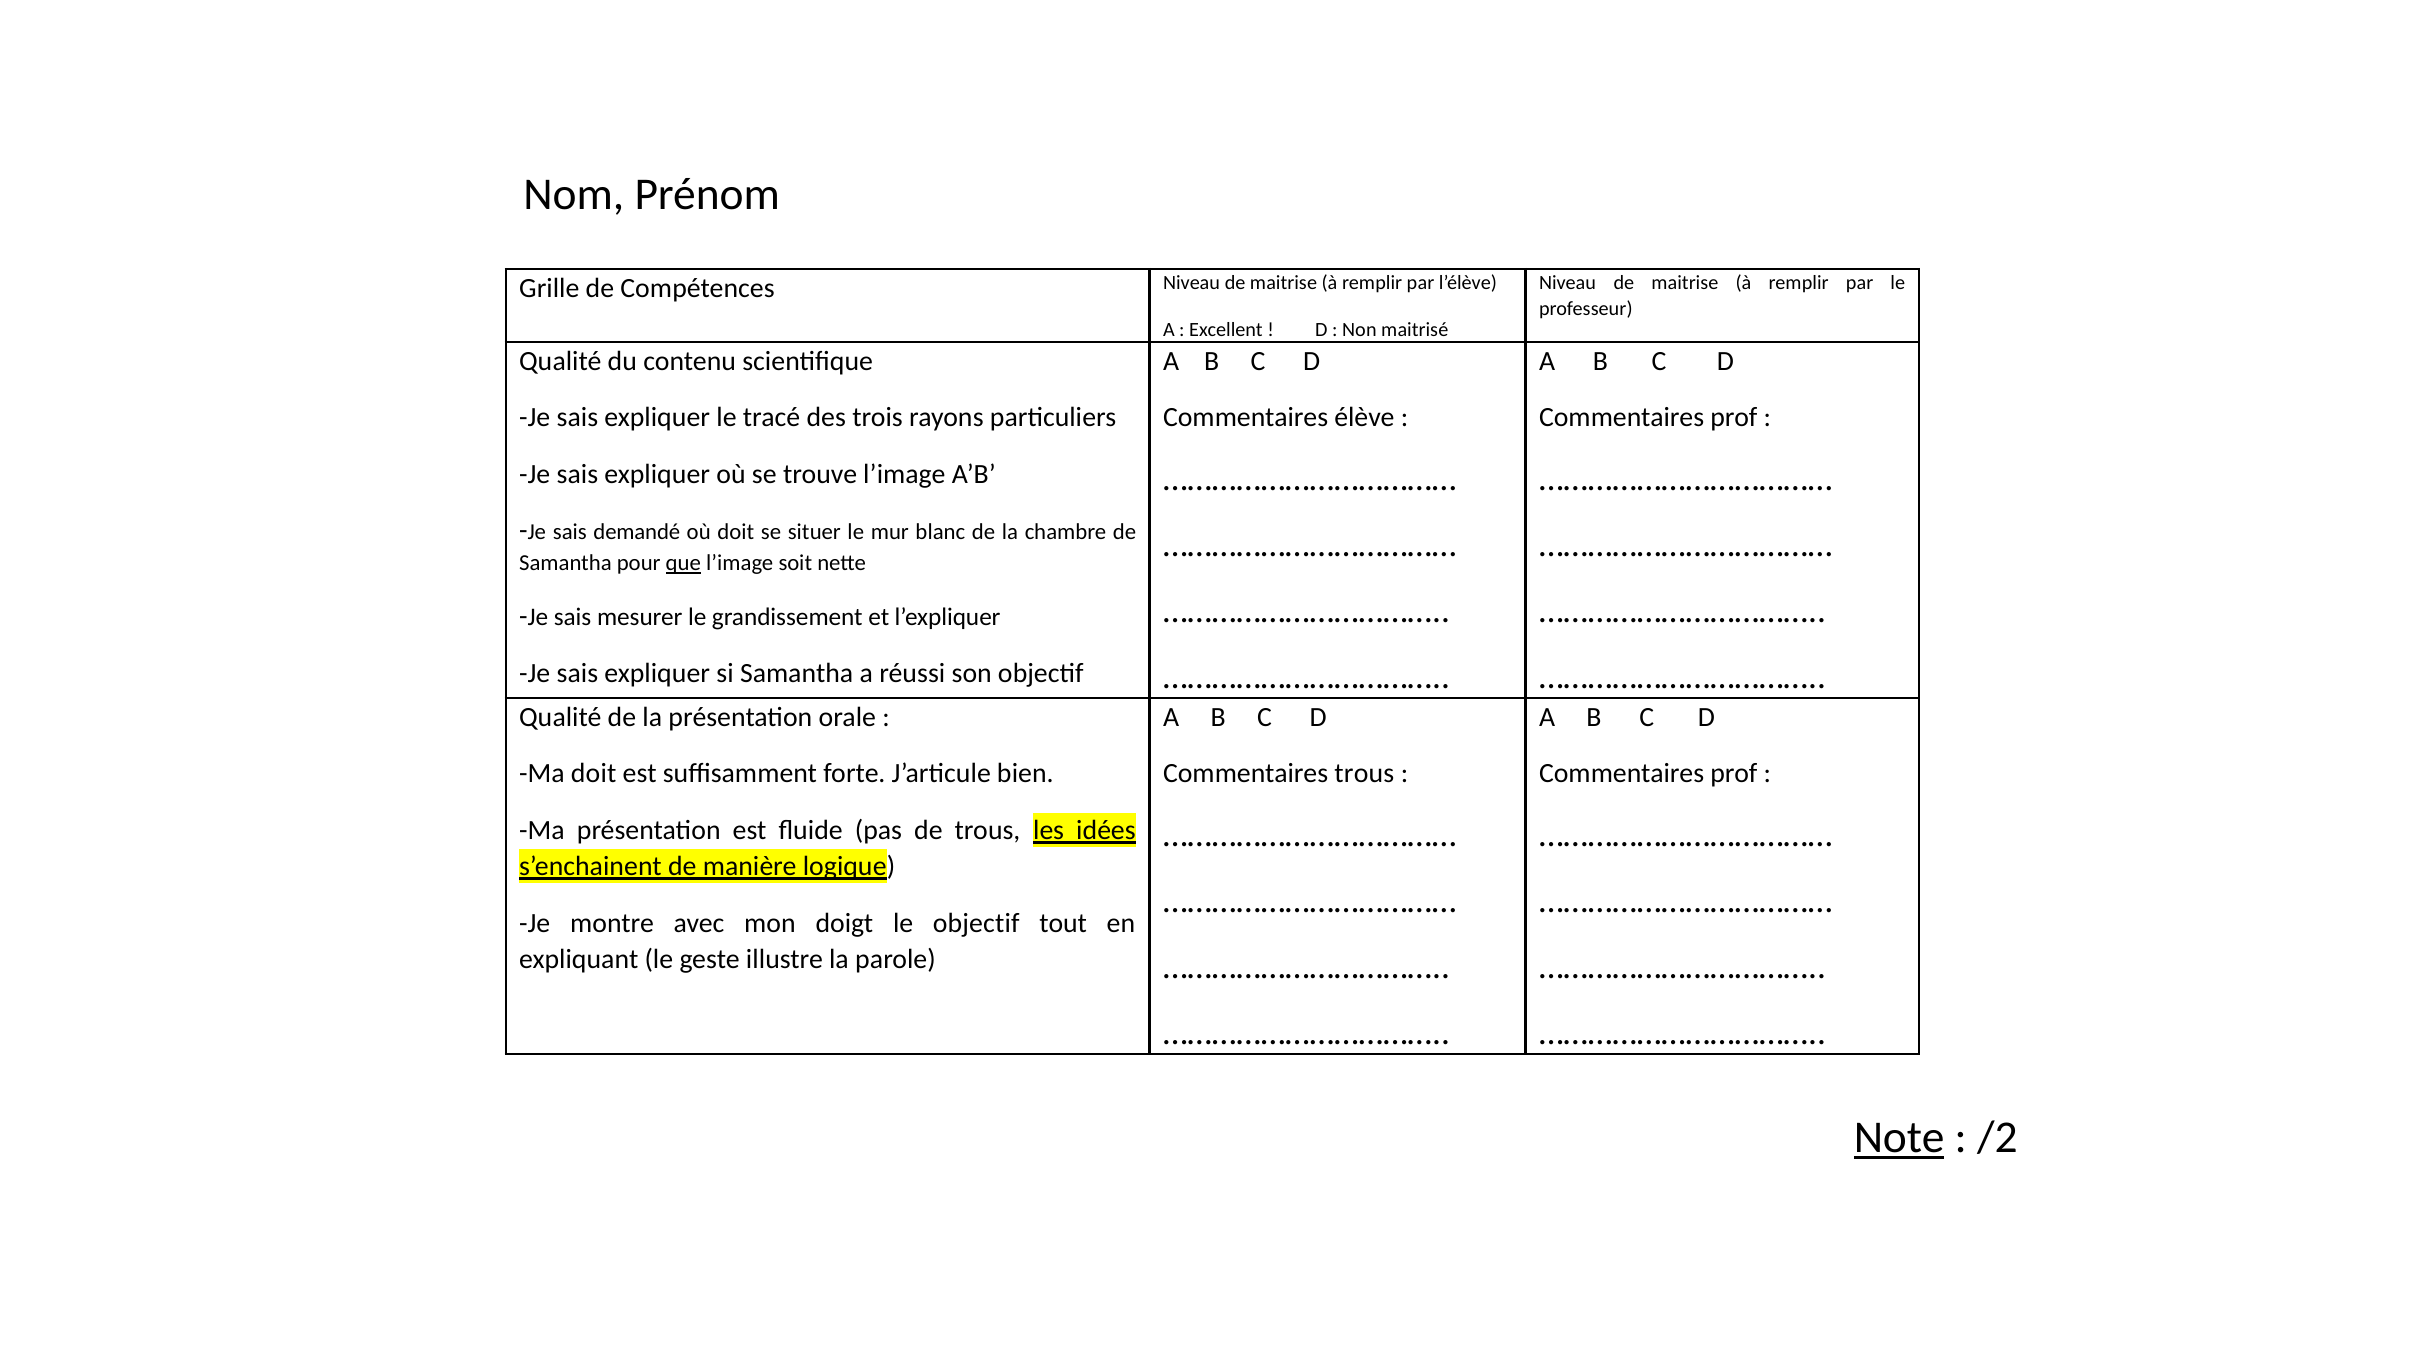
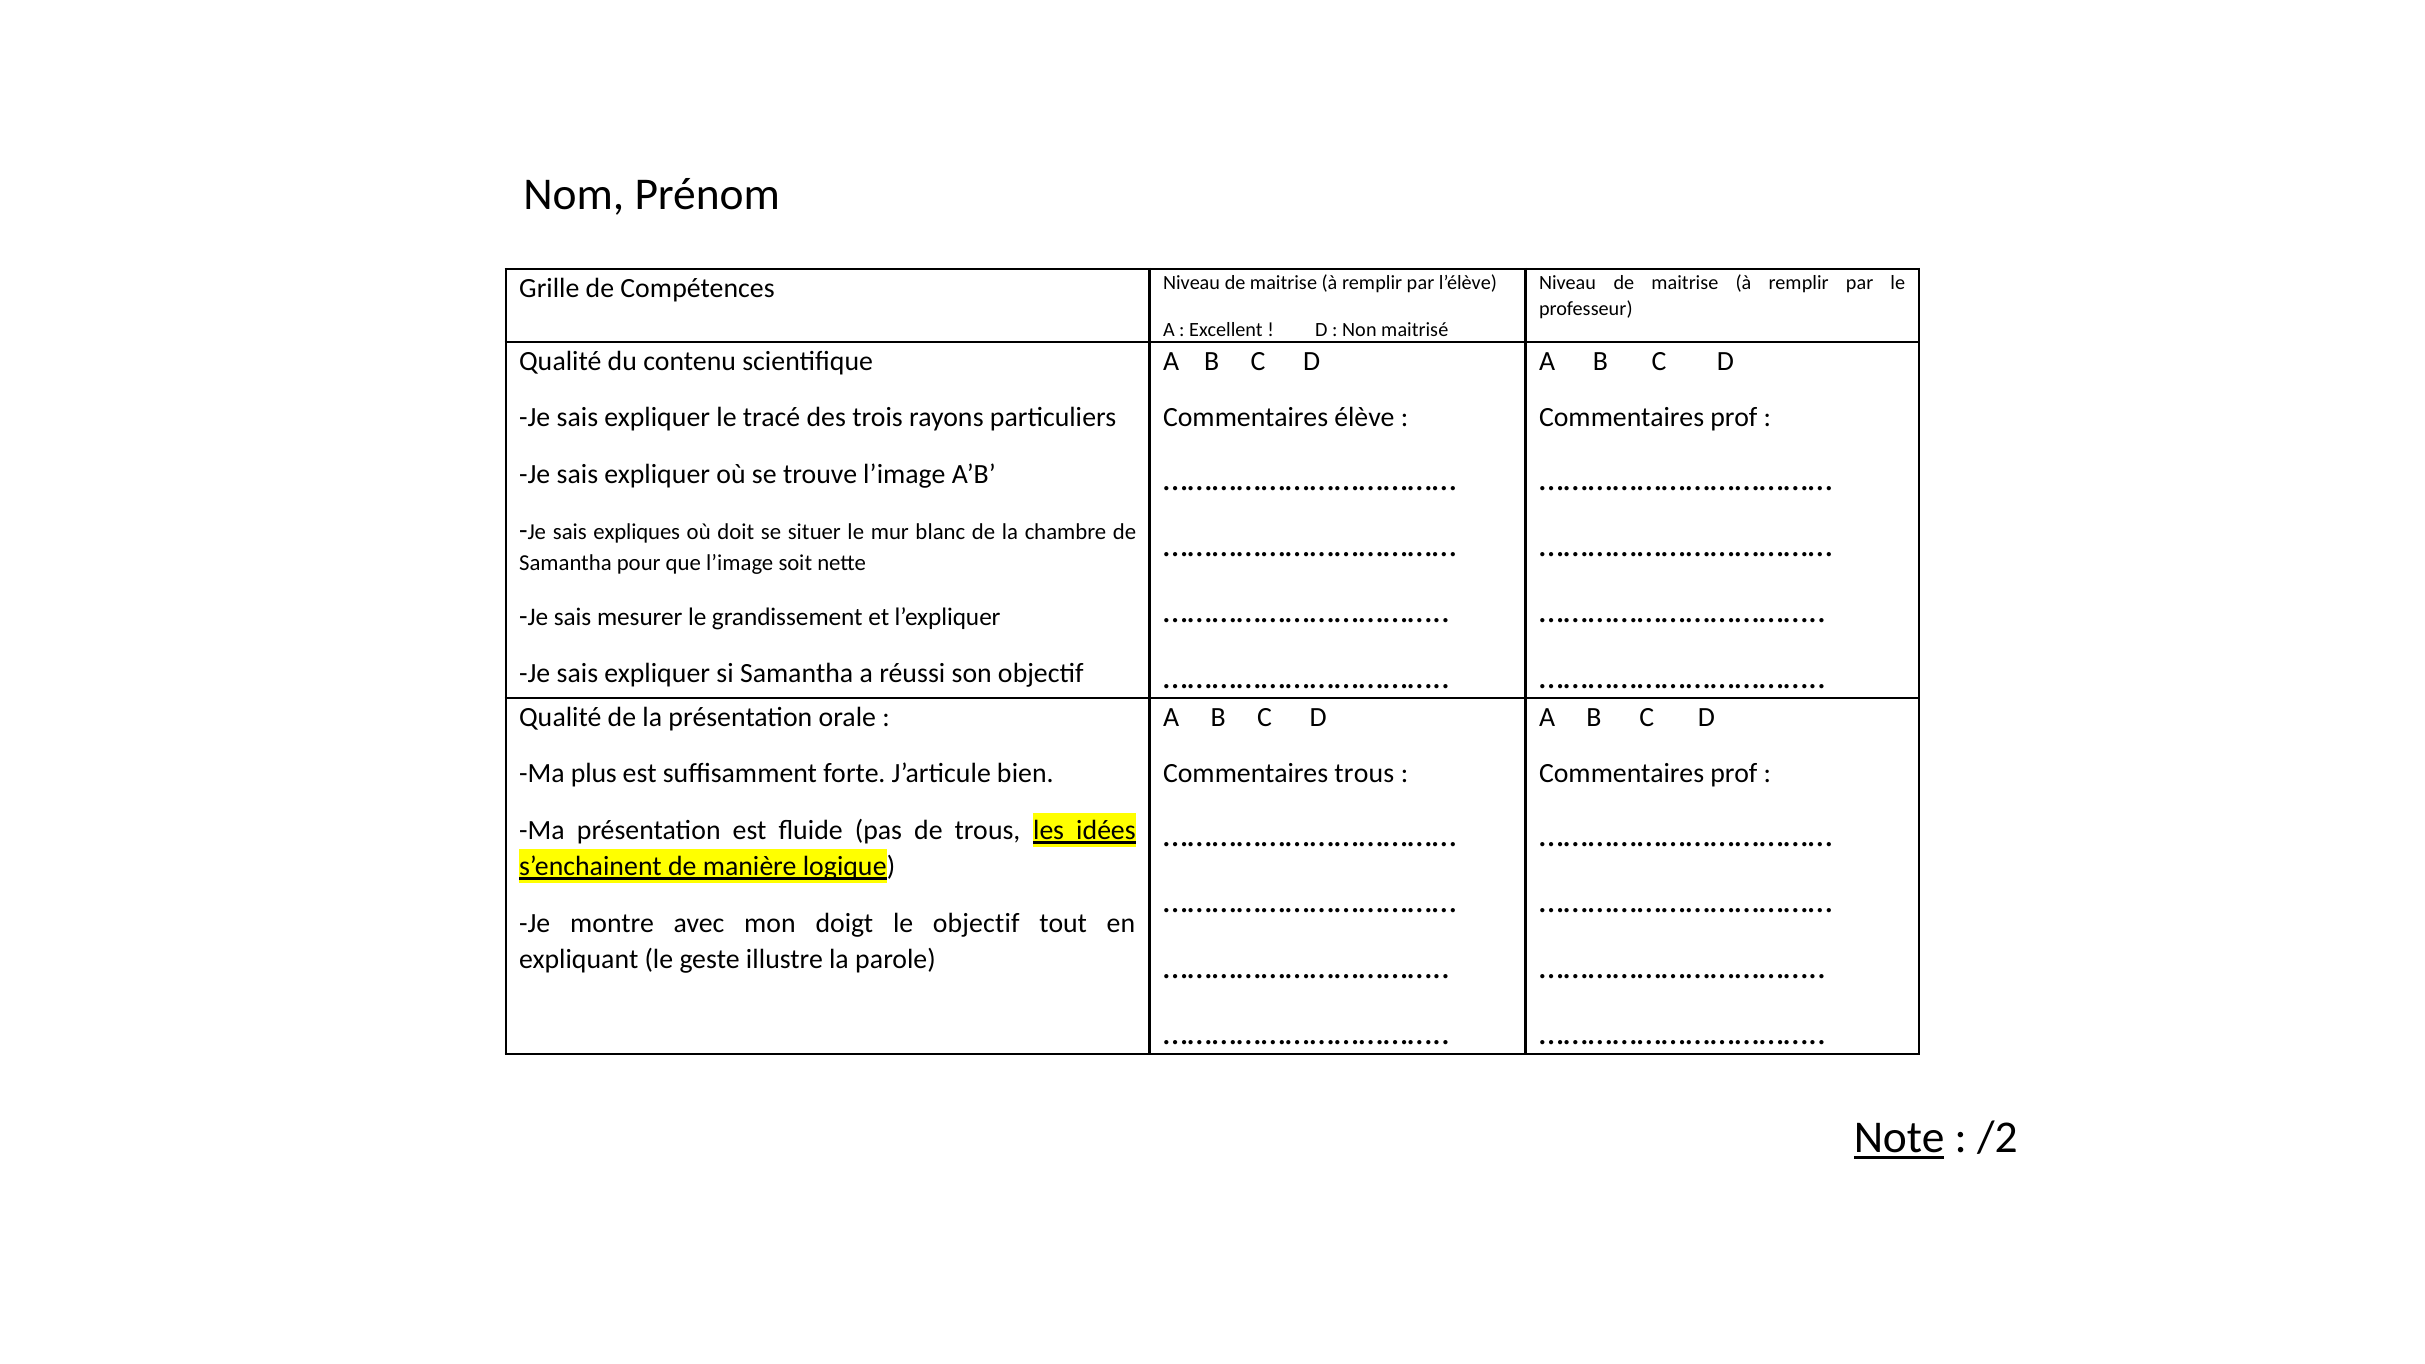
demandé: demandé -> expliques (637, 532)
que underline: present -> none (683, 563)
Ma doit: doit -> plus (594, 774)
